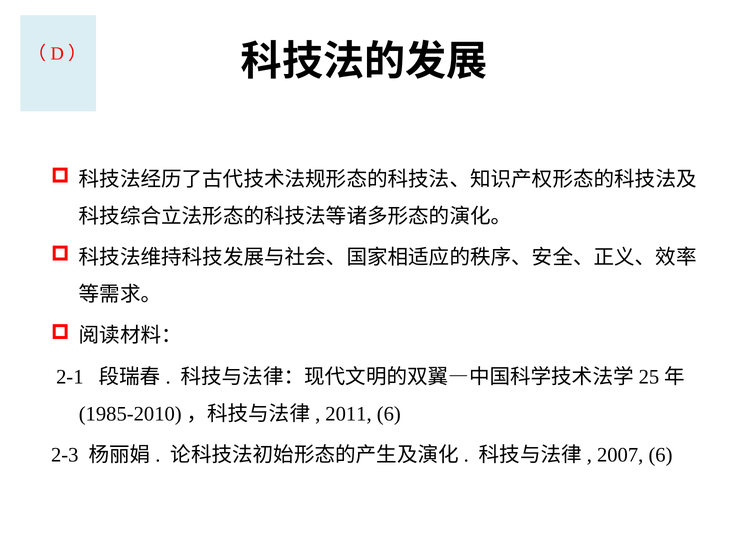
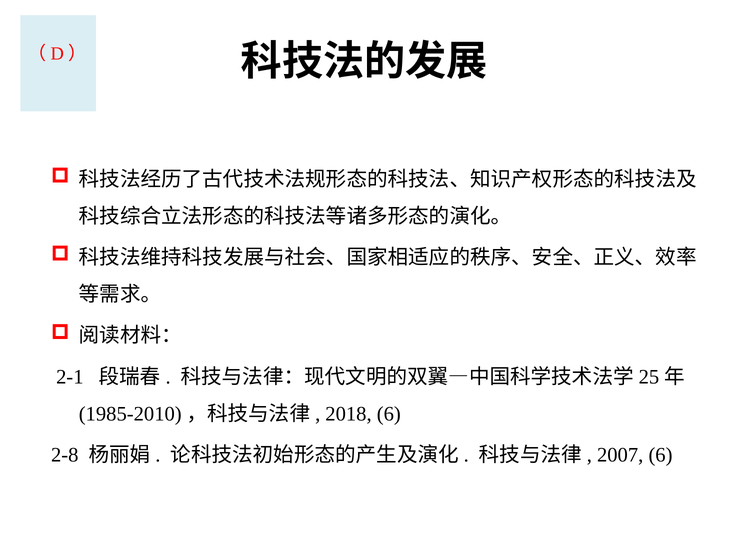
2011: 2011 -> 2018 (349, 414)
2-3: 2-3 -> 2-8 (65, 455)
